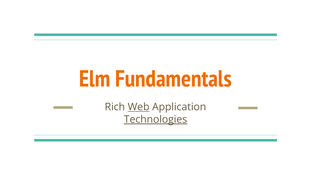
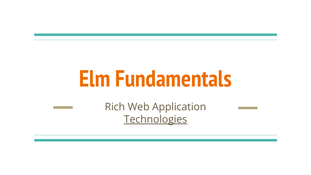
Web underline: present -> none (139, 107)
